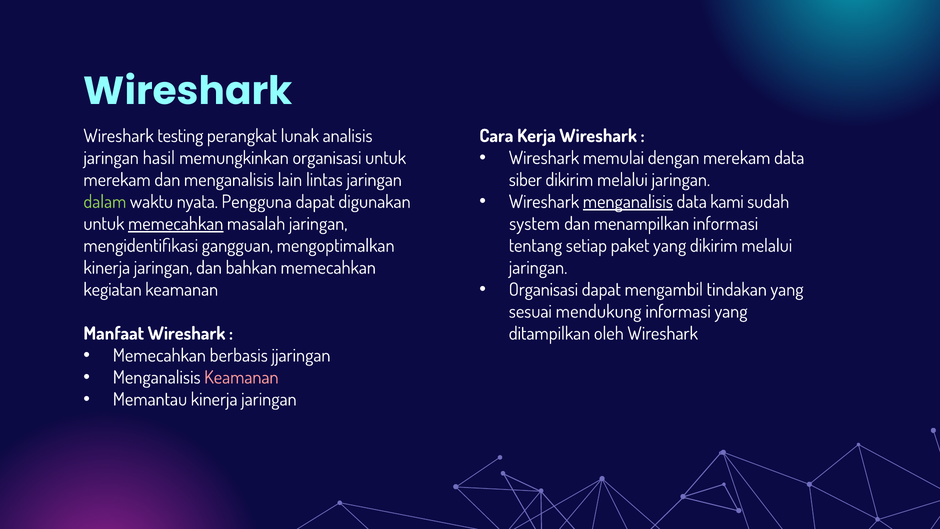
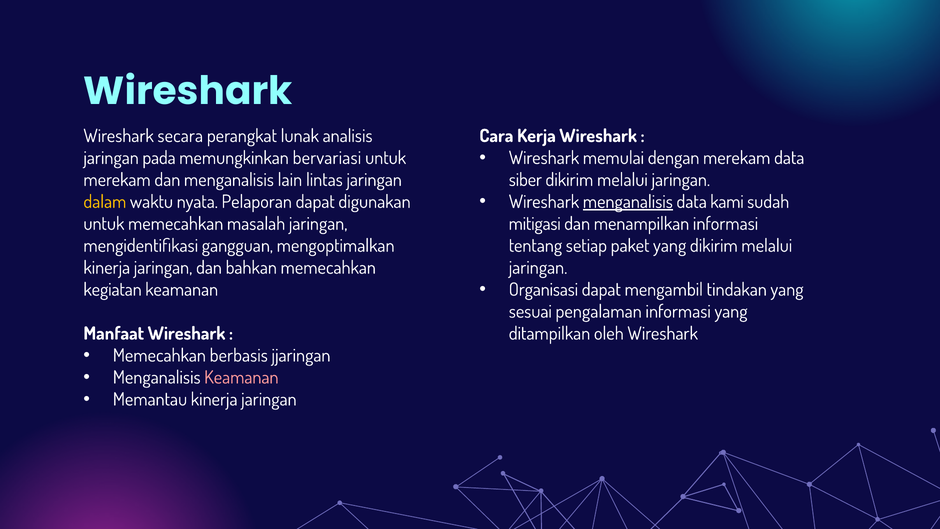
testing: testing -> secara (180, 136)
hasil: hasil -> pada (159, 158)
memungkinkan organisasi: organisasi -> bervariasi (327, 158)
dalam colour: light green -> yellow (105, 202)
Pengguna: Pengguna -> Pelaporan (257, 202)
memecahkan underline: present -> none (176, 224)
system: system -> mitigasi (535, 224)
mendukung: mendukung -> pengalaman (599, 312)
